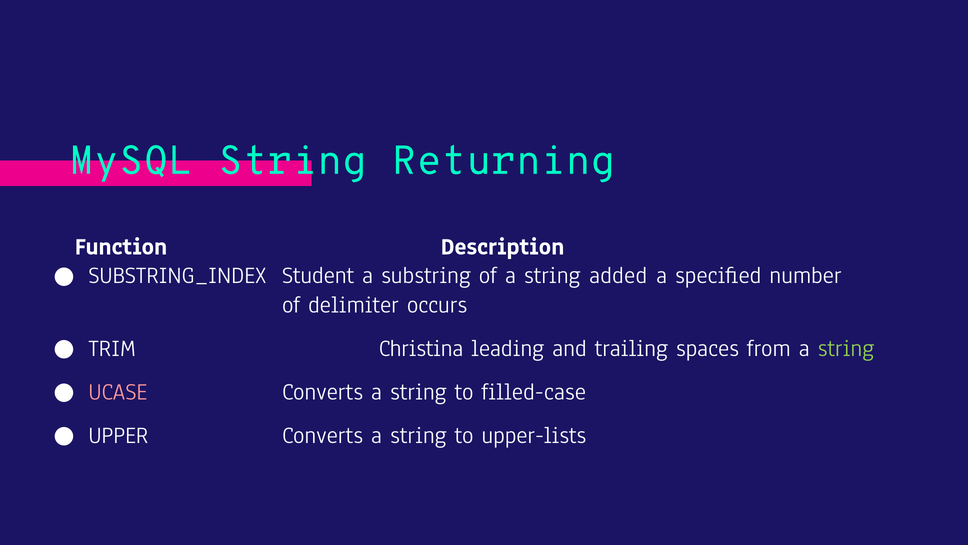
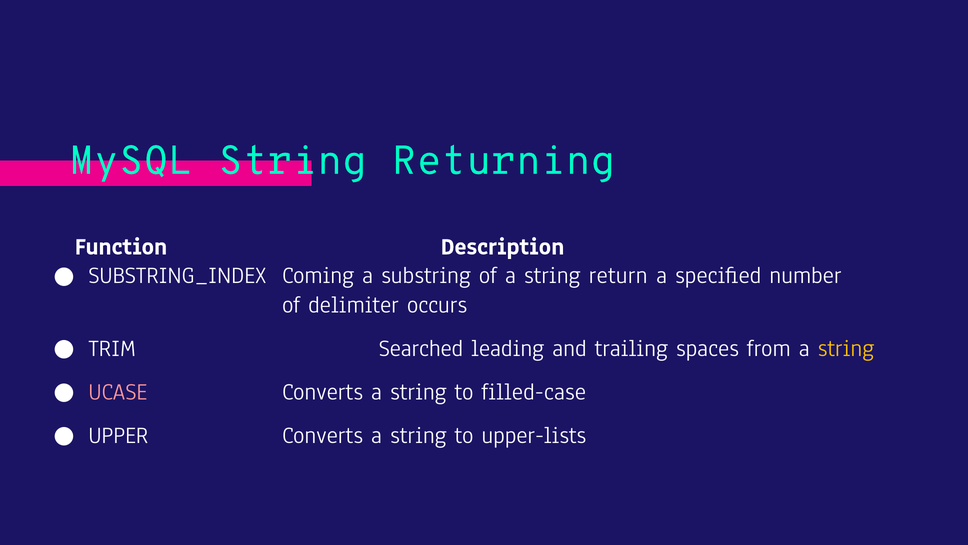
Student: Student -> Coming (318, 275)
added: added -> return (618, 275)
Christina: Christina -> Searched (421, 348)
string colour: light green -> yellow (846, 348)
